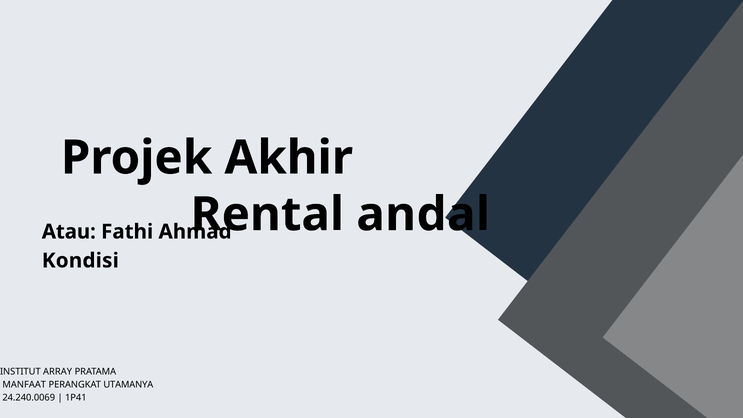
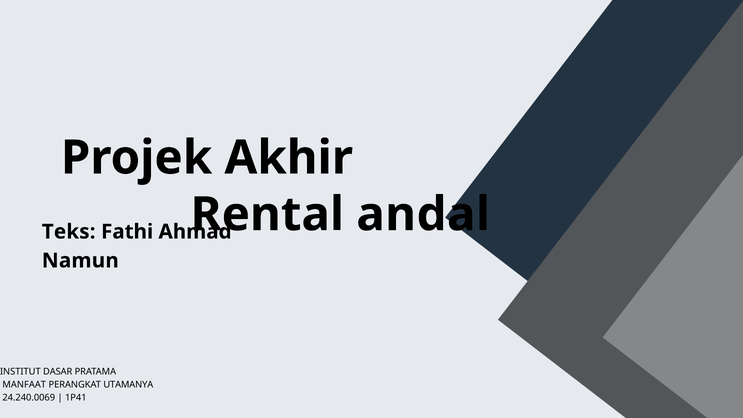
Atau: Atau -> Teks (69, 232)
Kondisi: Kondisi -> Namun (80, 261)
ARRAY: ARRAY -> DASAR (58, 372)
